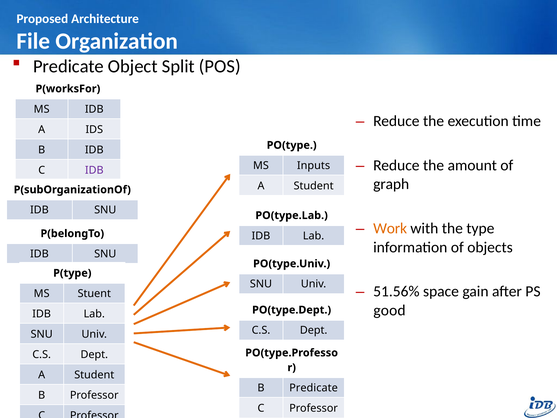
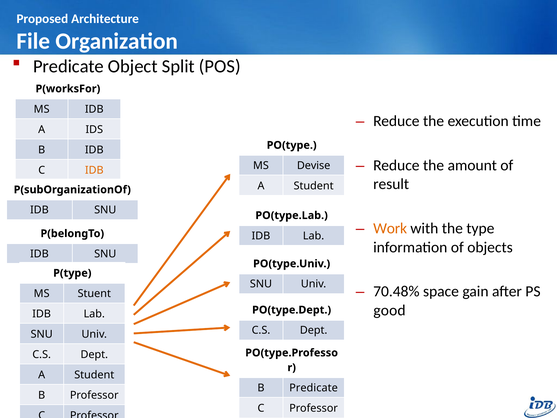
Inputs: Inputs -> Devise (314, 165)
IDB colour: purple -> orange (94, 170)
graph: graph -> result (391, 184)
51.56%: 51.56% -> 70.48% (396, 291)
